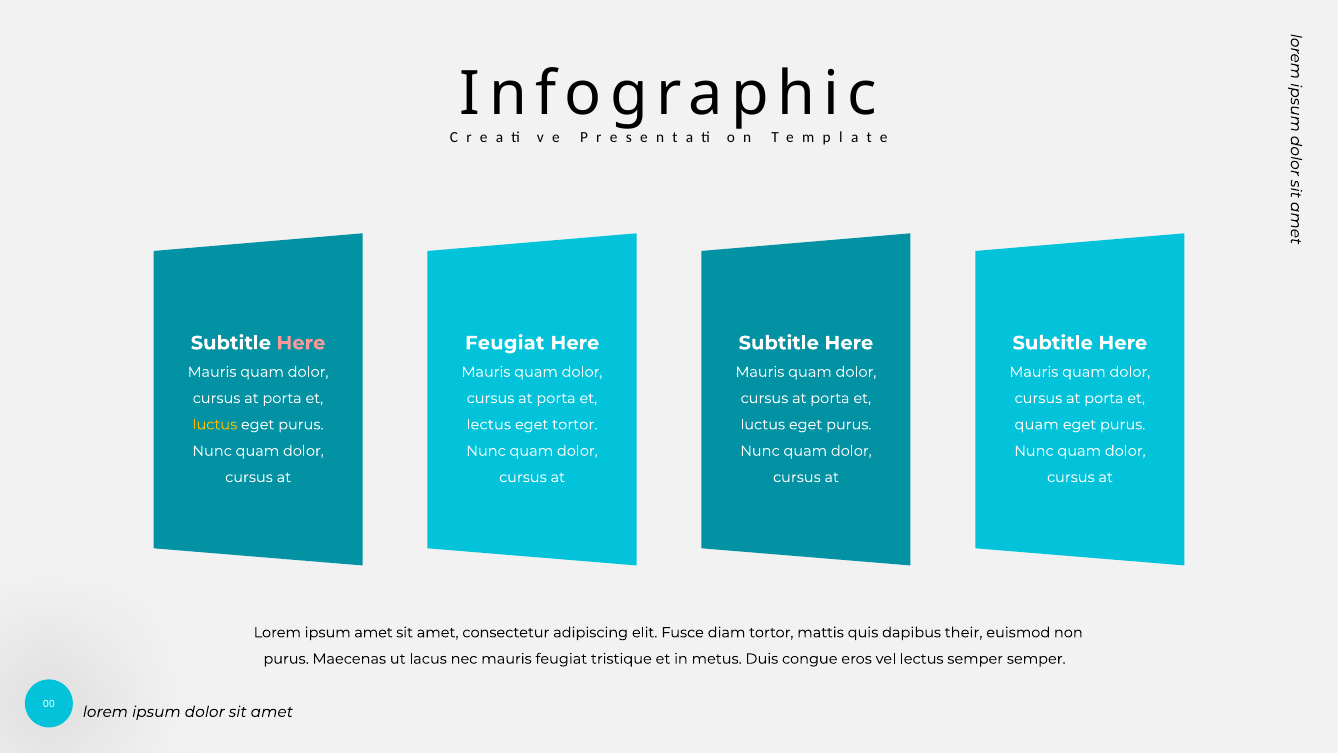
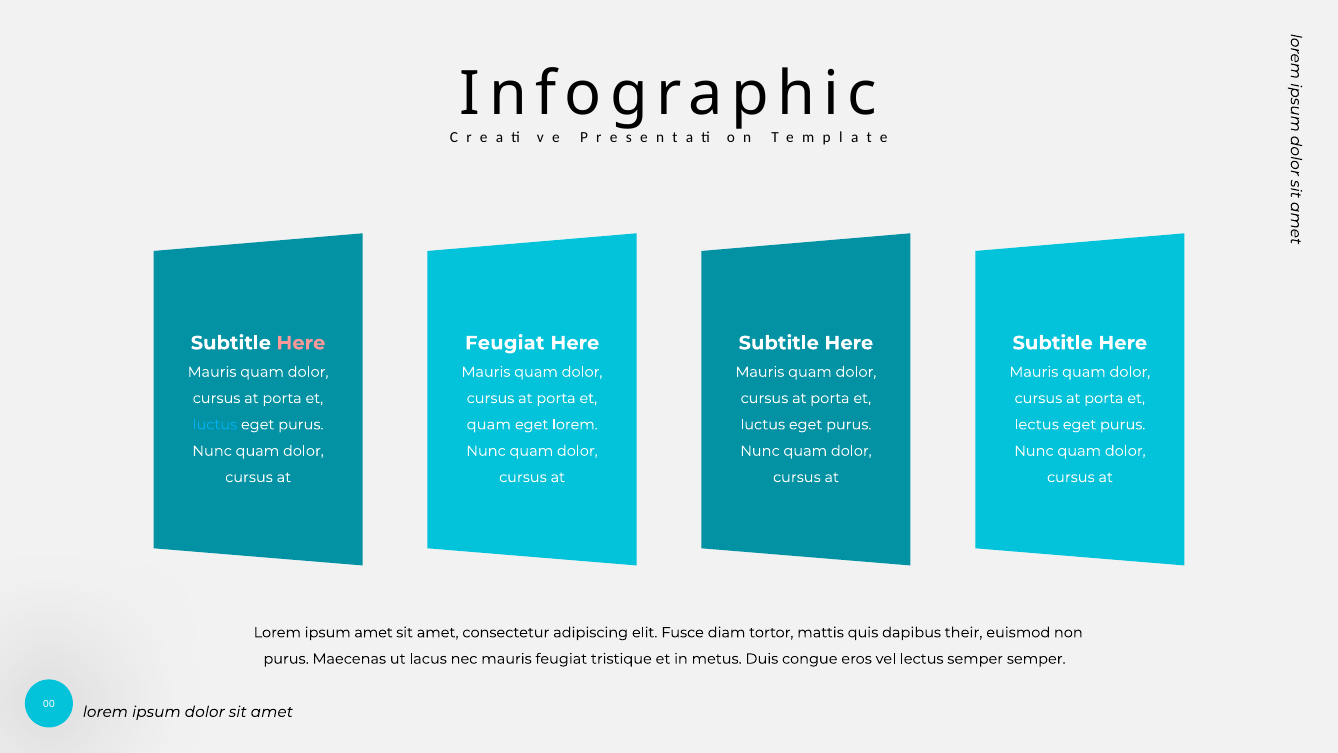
luctus colour: yellow -> light blue (215, 424)
lectus: lectus -> quam (489, 424)
eget tortor: tortor -> lorem (575, 424)
quam: quam -> lectus (1037, 424)
